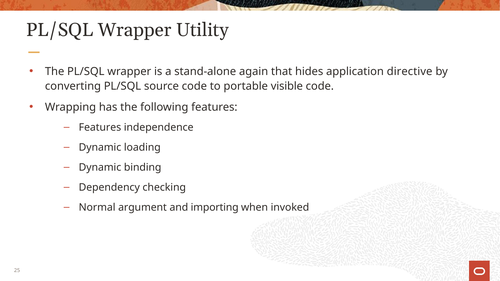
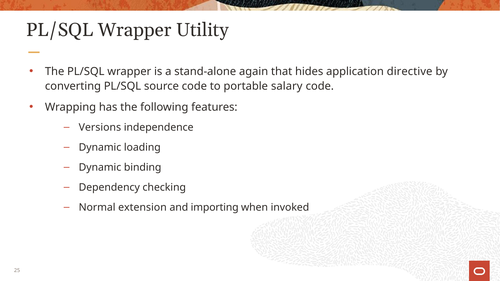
visible: visible -> salary (287, 86)
Features: Features -> Versions (100, 128)
argument: argument -> extension (142, 208)
